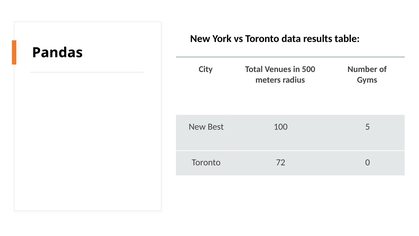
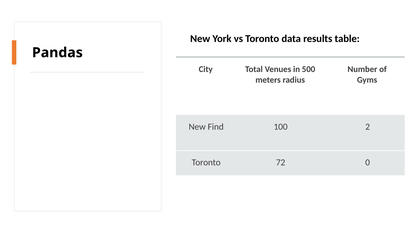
Best: Best -> Find (216, 126)
5: 5 -> 2 (368, 126)
